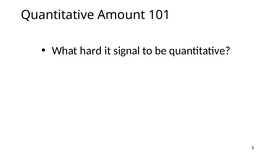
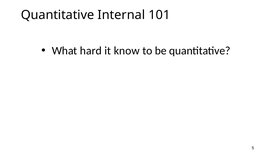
Amount: Amount -> Internal (121, 15)
signal: signal -> know (127, 51)
